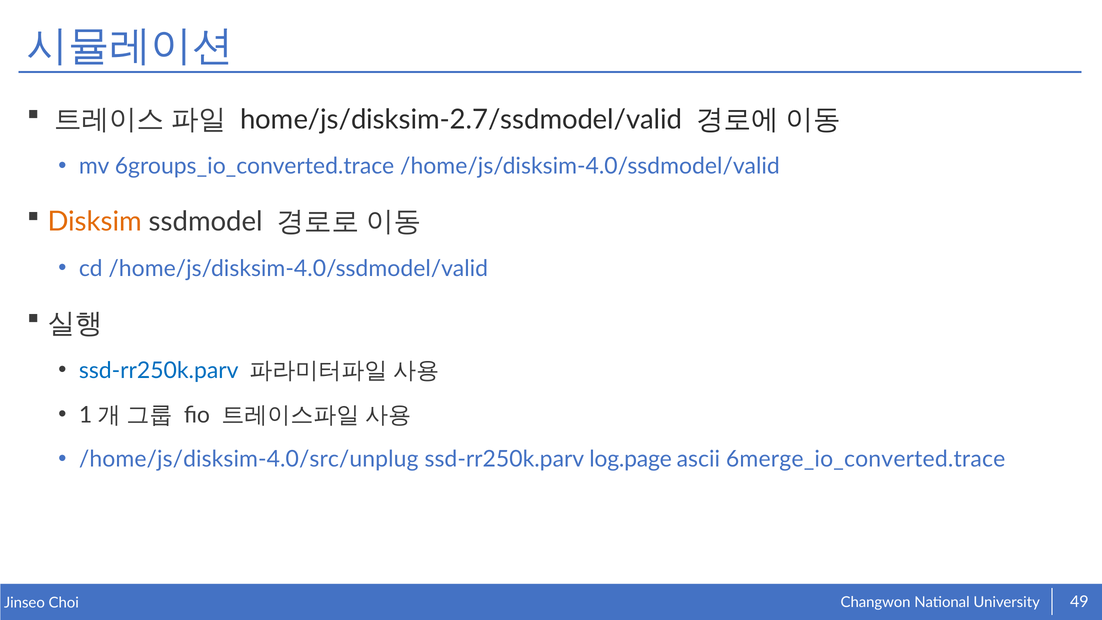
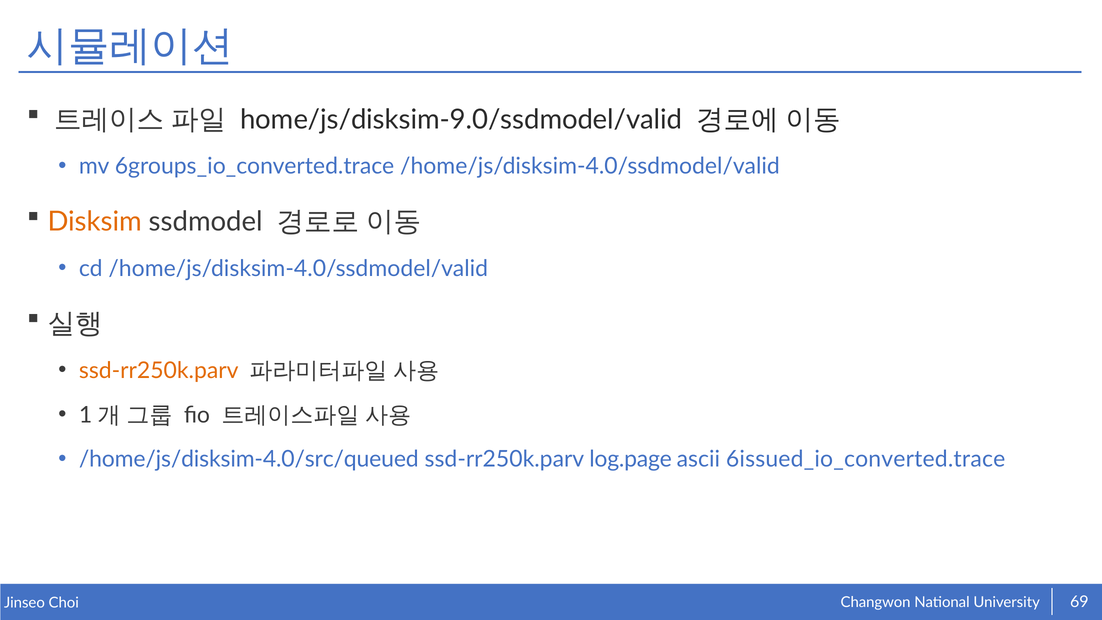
home/js/disksim-2.7/ssdmodel/valid: home/js/disksim-2.7/ssdmodel/valid -> home/js/disksim-9.0/ssdmodel/valid (461, 120)
ssd-rr250k.parv colour: blue -> orange (159, 371)
/home/js/disksim-4.0/src/unplug: /home/js/disksim-4.0/src/unplug -> /home/js/disksim-4.0/src/queued (249, 459)
6merge_io_converted.trace: 6merge_io_converted.trace -> 6issued_io_converted.trace (866, 459)
49: 49 -> 69 (1079, 602)
